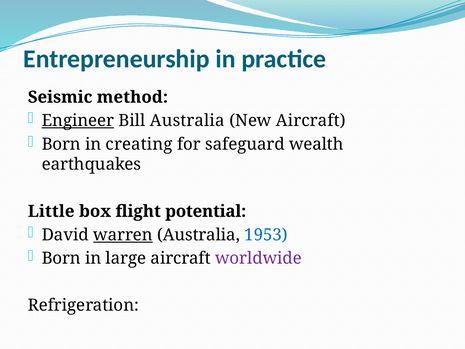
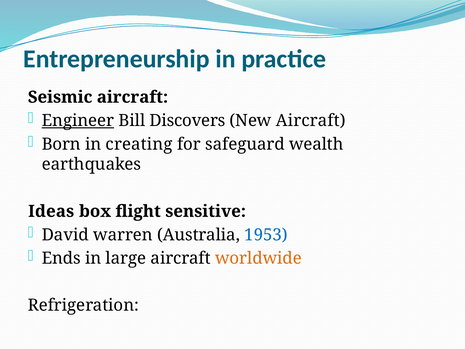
Seismic method: method -> aircraft (132, 97)
Bill Australia: Australia -> Discovers (187, 121)
Little: Little -> Ideas (51, 211)
potential: potential -> sensitive (206, 211)
warren underline: present -> none (123, 235)
Born: Born -> Ends (61, 258)
worldwide colour: purple -> orange (258, 258)
